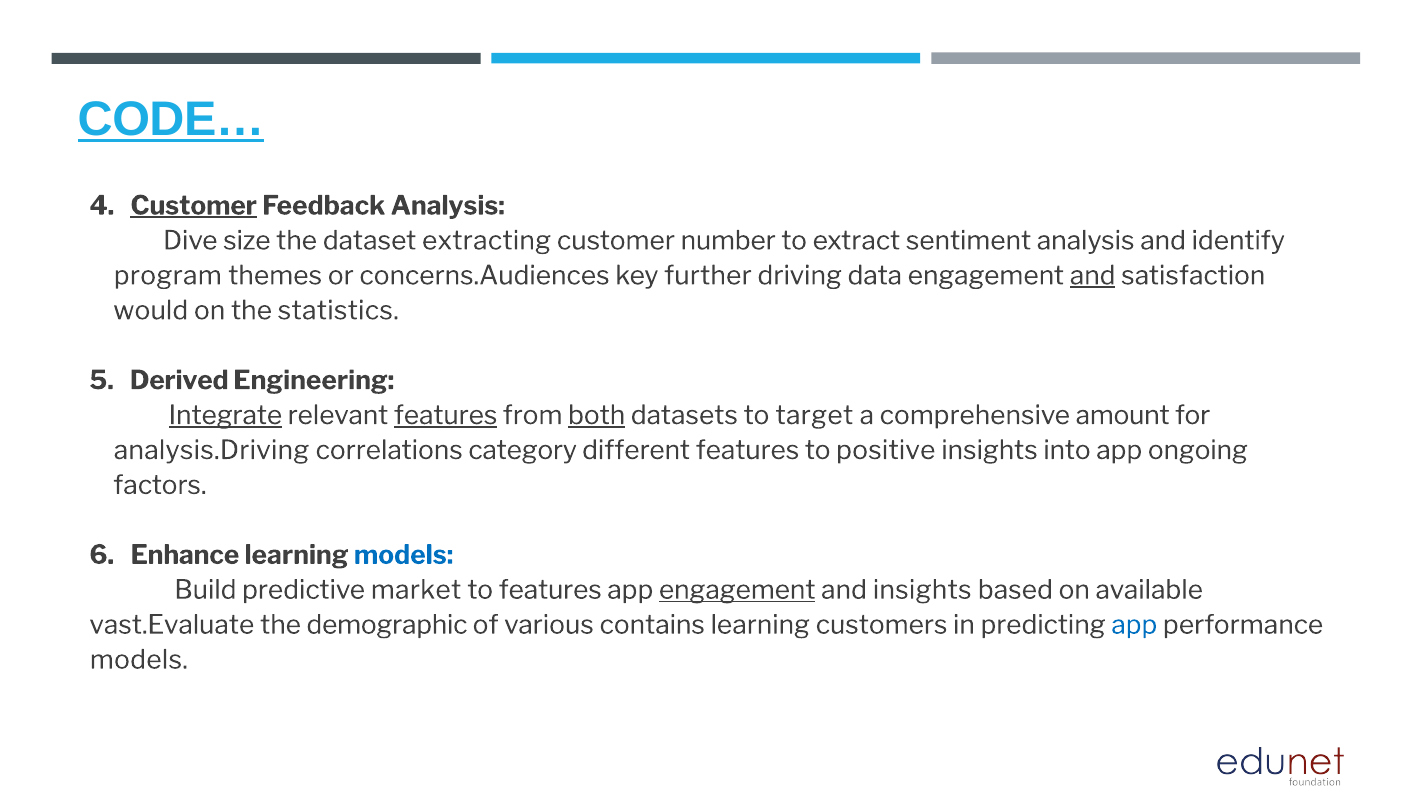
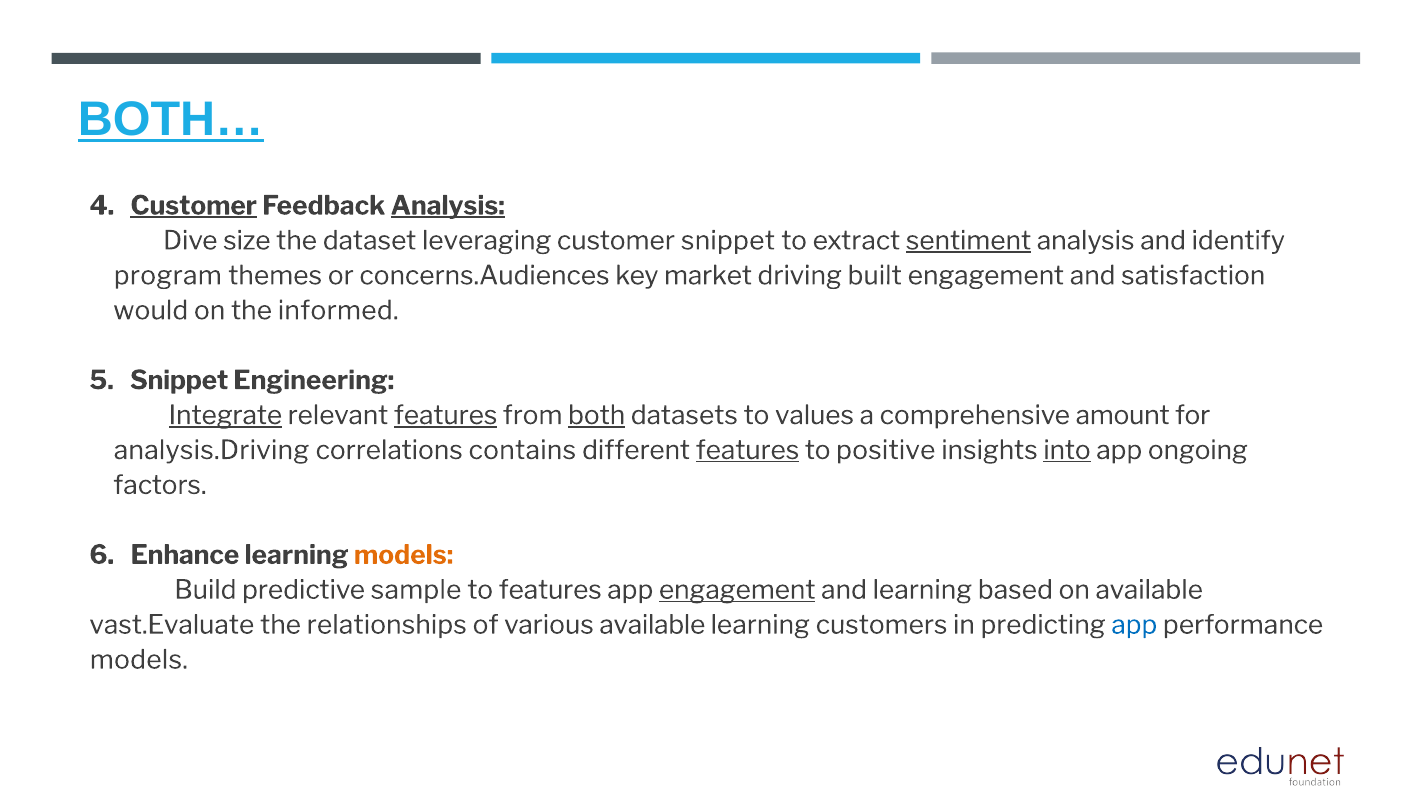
CODE…: CODE… -> BOTH… (171, 119)
Analysis underline: none -> present (448, 206)
extracting: extracting -> leveraging (487, 241)
customer number: number -> snippet (728, 241)
sentiment underline: none -> present (968, 241)
further: further -> market (708, 276)
data: data -> built (875, 276)
and underline: present -> none (1093, 276)
statistics: statistics -> informed (338, 311)
5 Derived: Derived -> Snippet (179, 381)
target: target -> values (815, 415)
category: category -> contains (522, 450)
features underline: none -> present (748, 450)
into underline: none -> present (1067, 450)
models colour: blue -> orange (404, 555)
market: market -> sample (416, 590)
and insights: insights -> learning (922, 590)
demographic: demographic -> relationships (387, 625)
various contains: contains -> available (652, 625)
